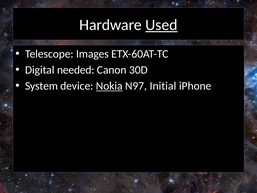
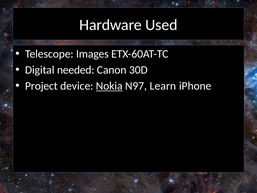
Used underline: present -> none (161, 25)
System: System -> Project (41, 86)
Initial: Initial -> Learn (163, 86)
